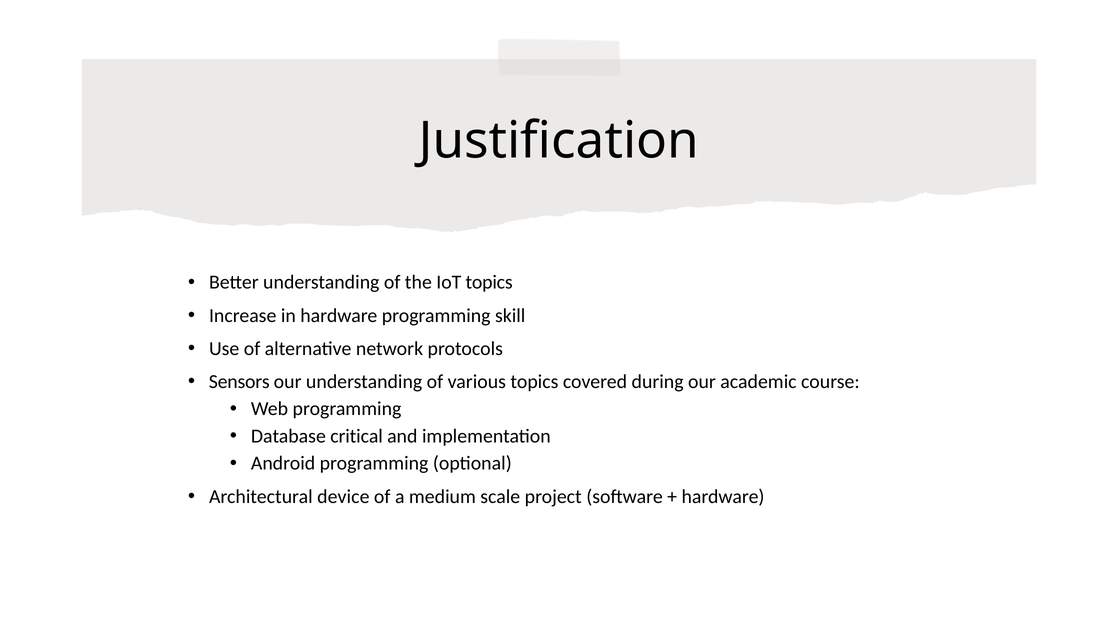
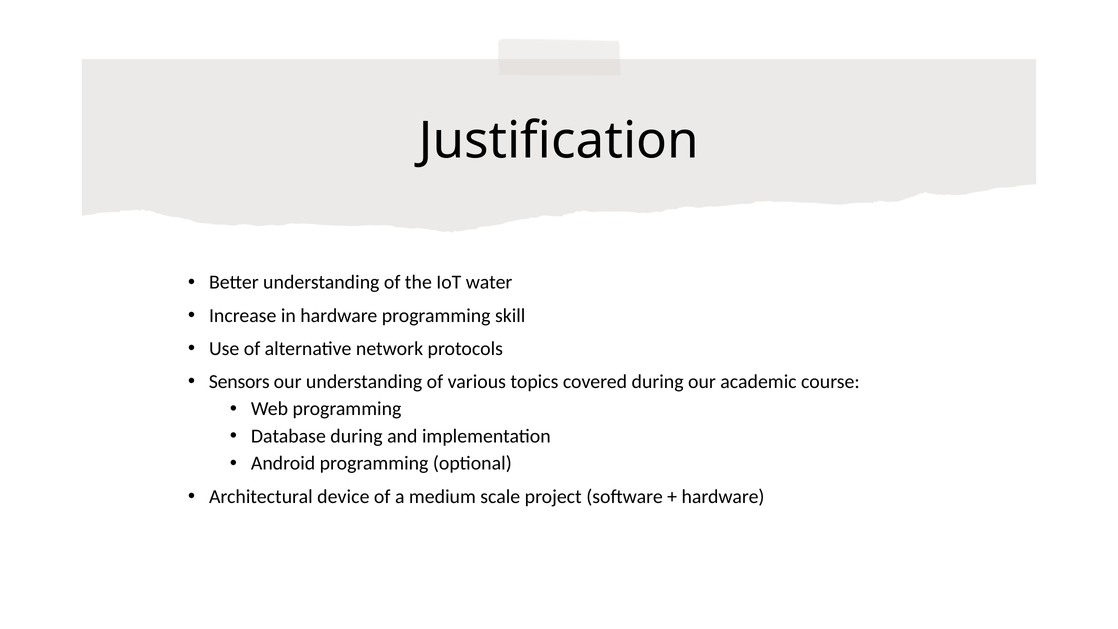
IoT topics: topics -> water (489, 282)
Database critical: critical -> during (356, 436)
